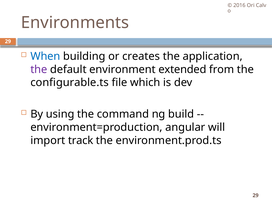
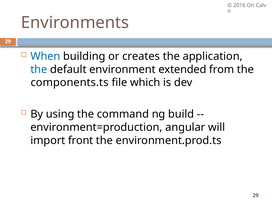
the colour: purple -> blue (39, 69)
configurable.ts: configurable.ts -> components.ts (70, 83)
track: track -> front (81, 140)
